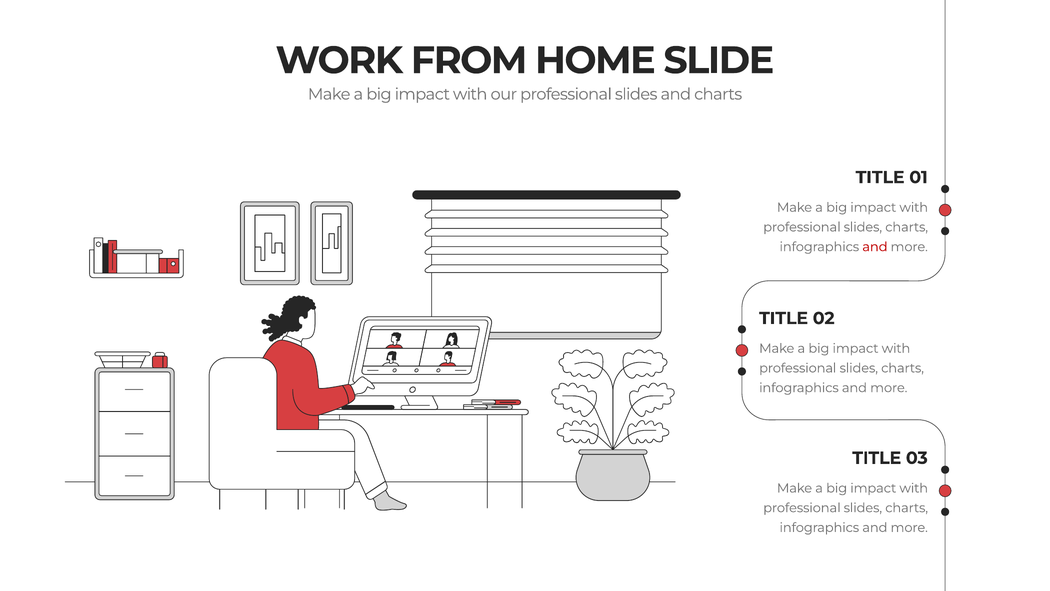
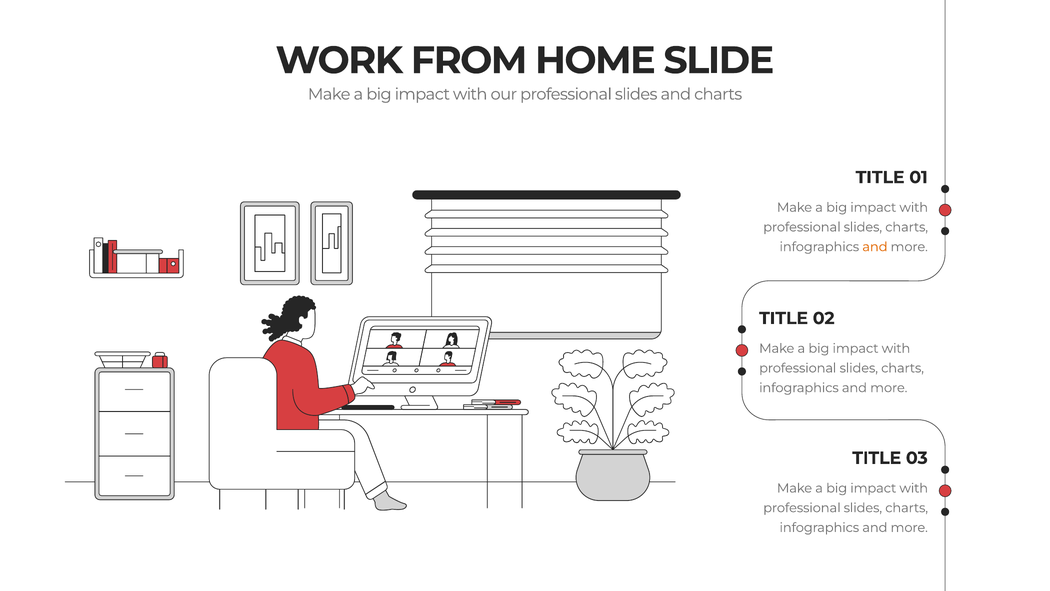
and colour: red -> orange (875, 247)
